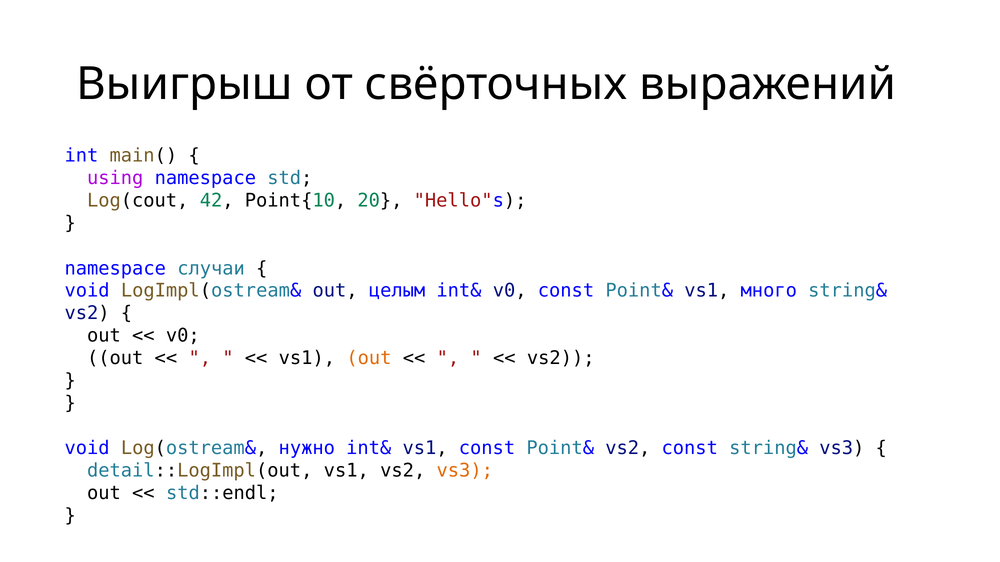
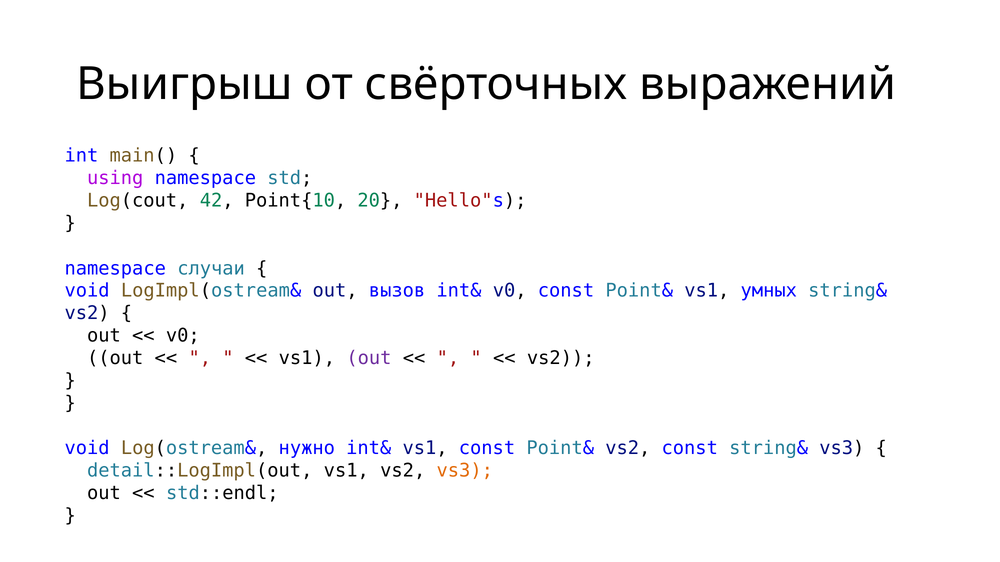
целым: целым -> вызов (397, 291)
много: много -> умных (769, 291)
out colour: orange -> purple (369, 359)
